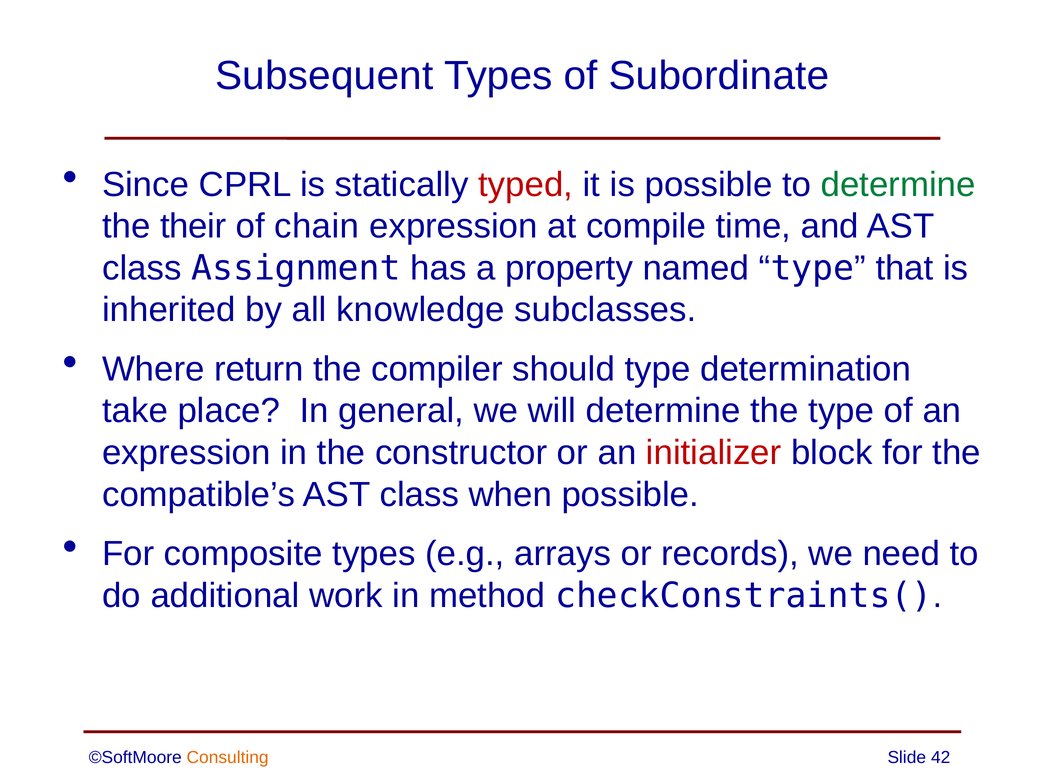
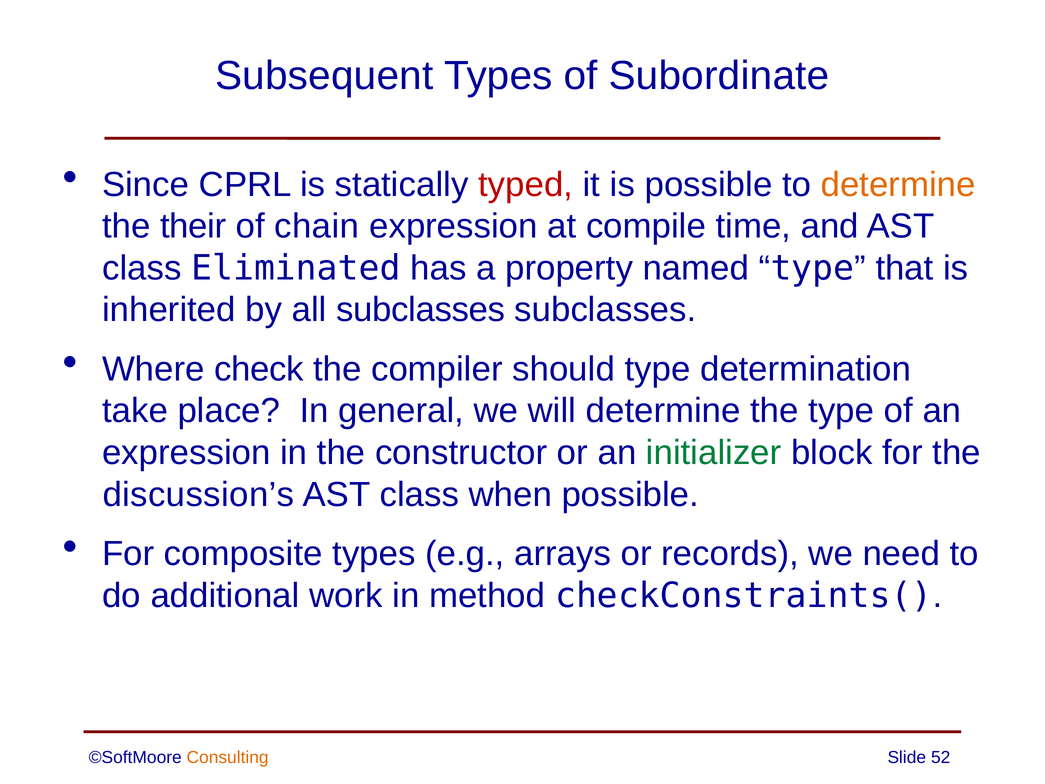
determine colour: green -> orange (898, 184)
Assignment: Assignment -> Eliminated (296, 268)
all knowledge: knowledge -> subclasses (421, 310)
return: return -> check (259, 369)
initializer colour: red -> green (714, 453)
compatible’s: compatible’s -> discussion’s (198, 494)
42: 42 -> 52 (941, 757)
